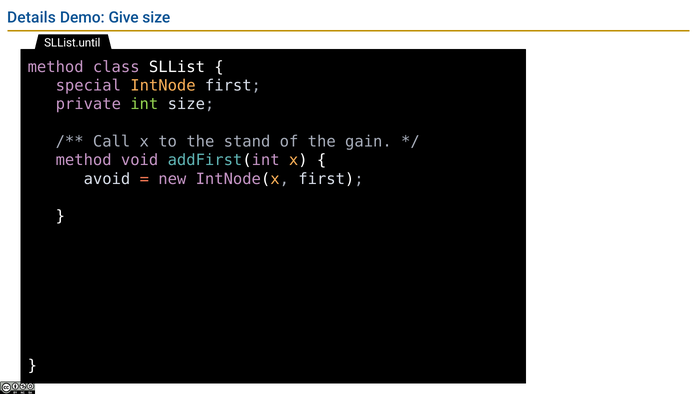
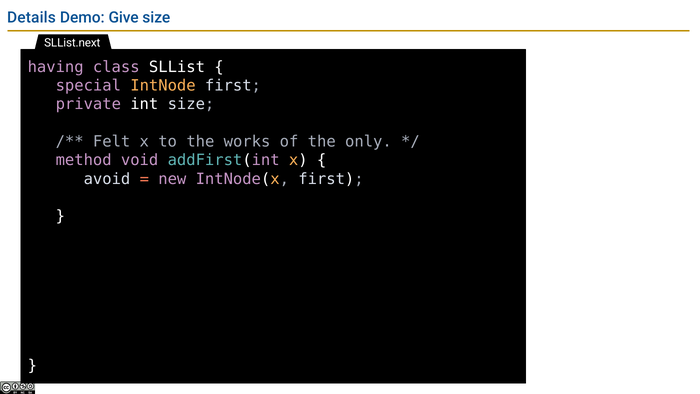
SLList.until: SLList.until -> SLList.next (72, 43)
method: method -> having (56, 67)
int colour: light green -> white (144, 104)
Call: Call -> Felt (112, 142)
stand: stand -> works (247, 142)
gain: gain -> only (368, 142)
